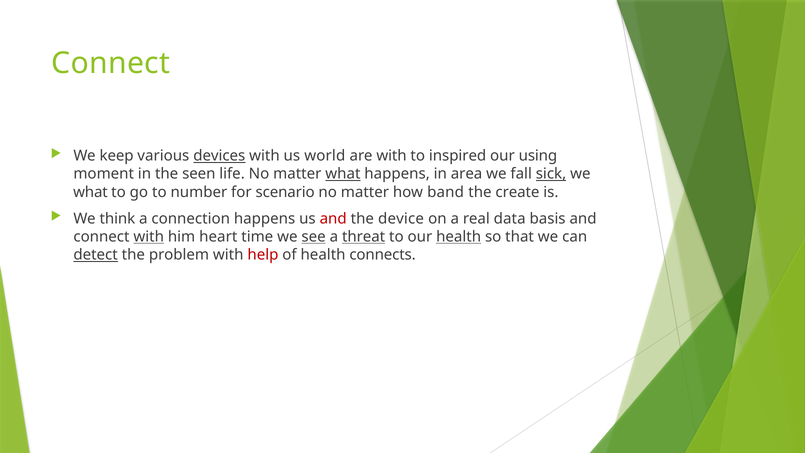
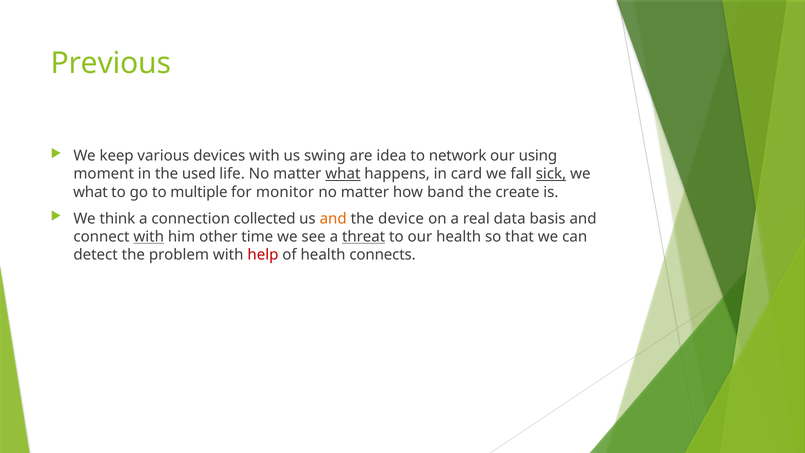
Connect: Connect -> Previous (111, 63)
devices underline: present -> none (219, 156)
world: world -> swing (325, 156)
are with: with -> idea (391, 156)
inspired: inspired -> network (458, 156)
seen: seen -> used (199, 174)
area: area -> card (467, 174)
number: number -> multiple (199, 192)
scenario: scenario -> monitor (285, 192)
connection happens: happens -> collected (265, 219)
and colour: red -> orange (333, 219)
heart: heart -> other (218, 237)
see underline: present -> none (314, 237)
health underline: present -> none (459, 237)
detect underline: present -> none (96, 255)
